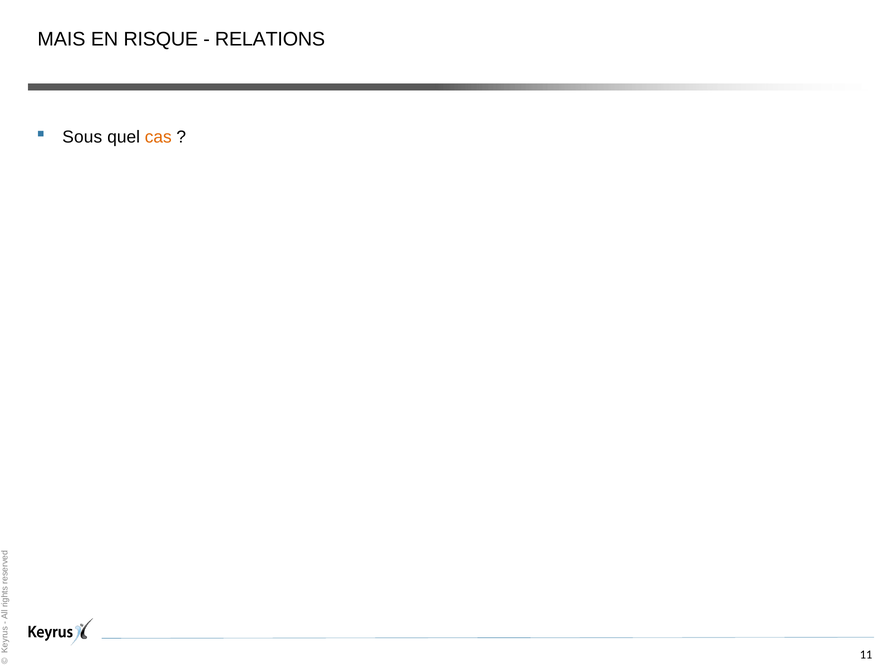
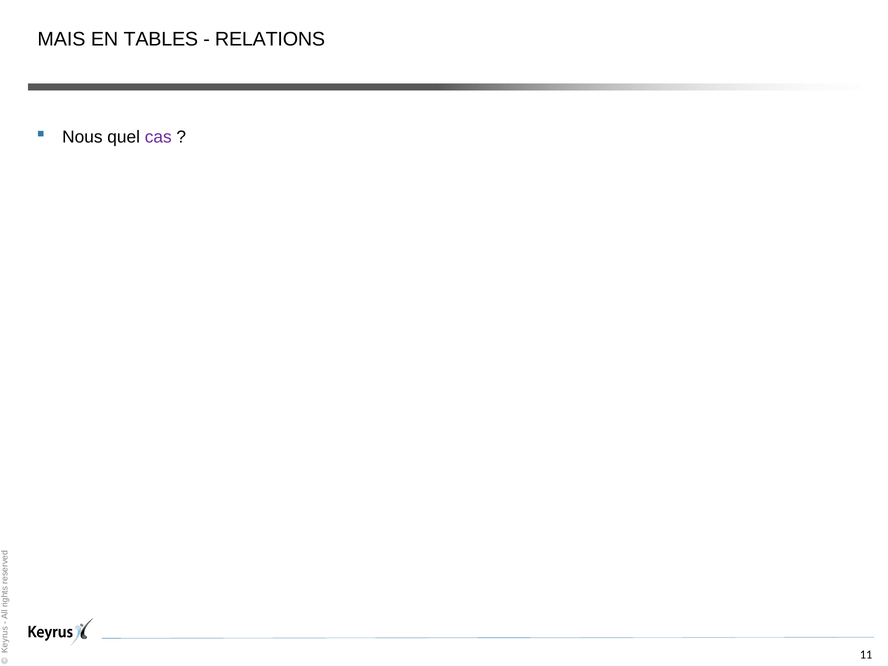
RISQUE: RISQUE -> TABLES (161, 39)
Sous: Sous -> Nous (82, 137)
cas colour: orange -> purple (158, 137)
